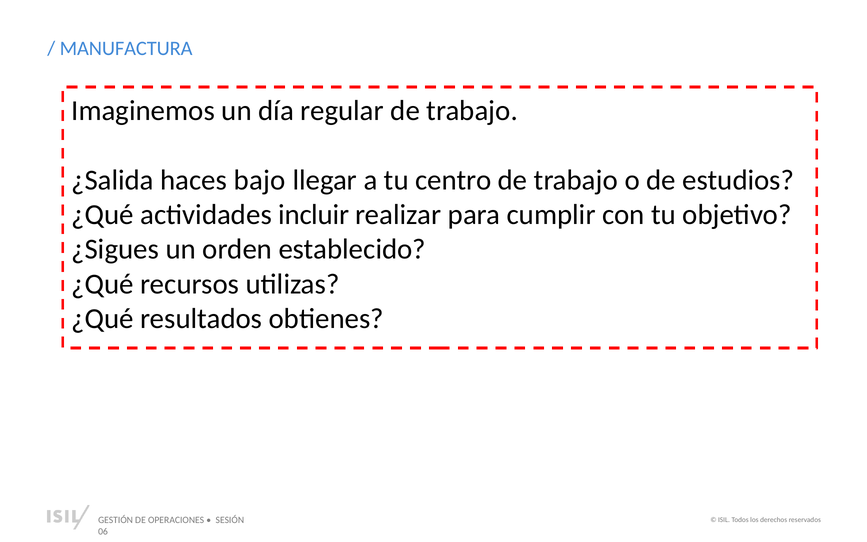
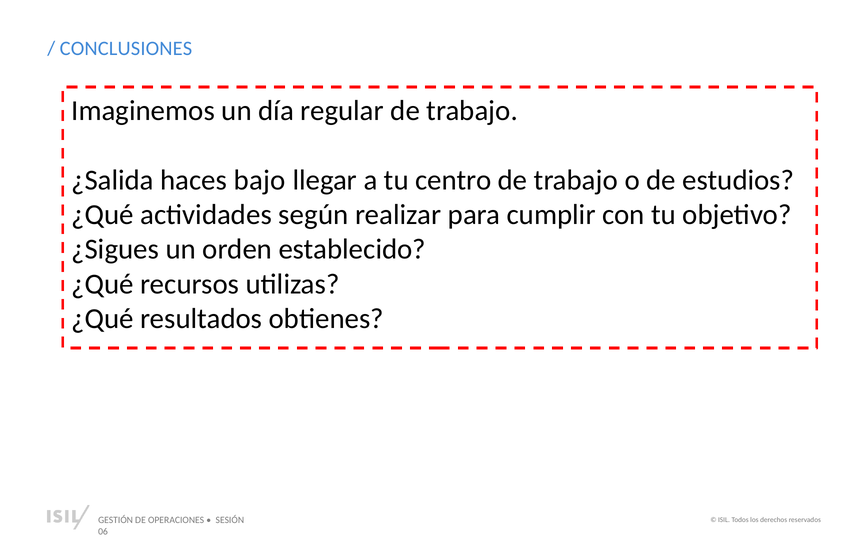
MANUFACTURA: MANUFACTURA -> CONCLUSIONES (126, 48)
incluir: incluir -> según (313, 215)
